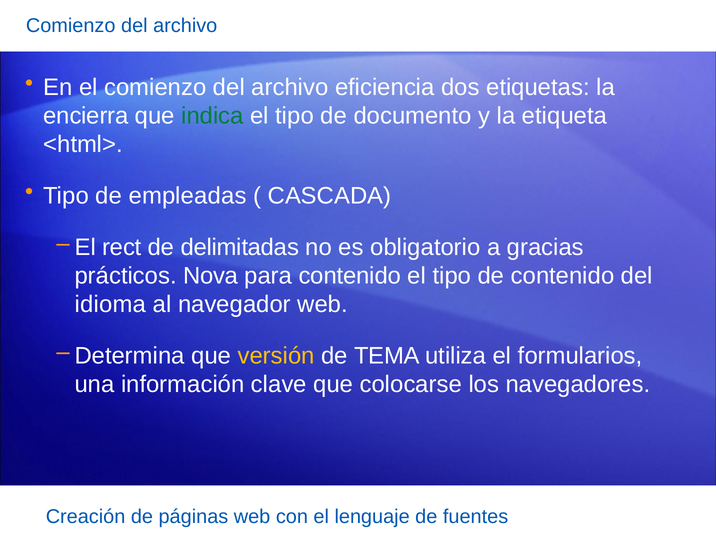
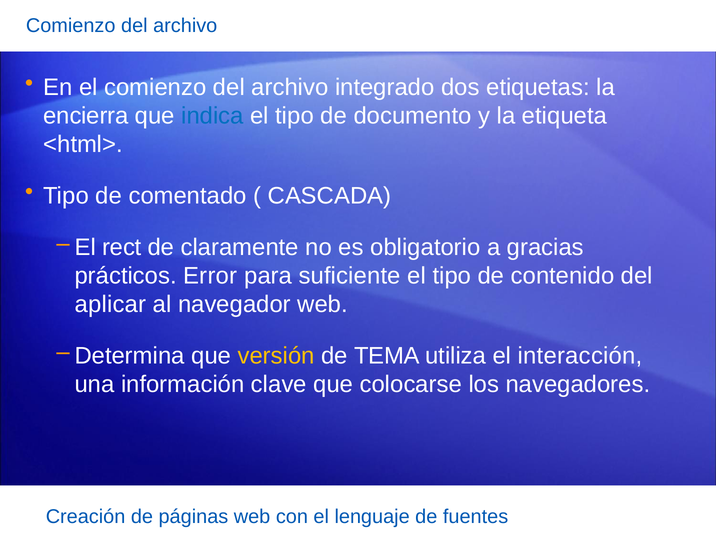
eficiencia: eficiencia -> integrado (385, 87)
indica colour: green -> blue (212, 116)
empleadas: empleadas -> comentado (188, 196)
delimitadas: delimitadas -> claramente (240, 247)
Nova: Nova -> Error (210, 276)
para contenido: contenido -> suficiente (350, 276)
idioma: idioma -> aplicar (110, 304)
formularios: formularios -> interacción (580, 356)
